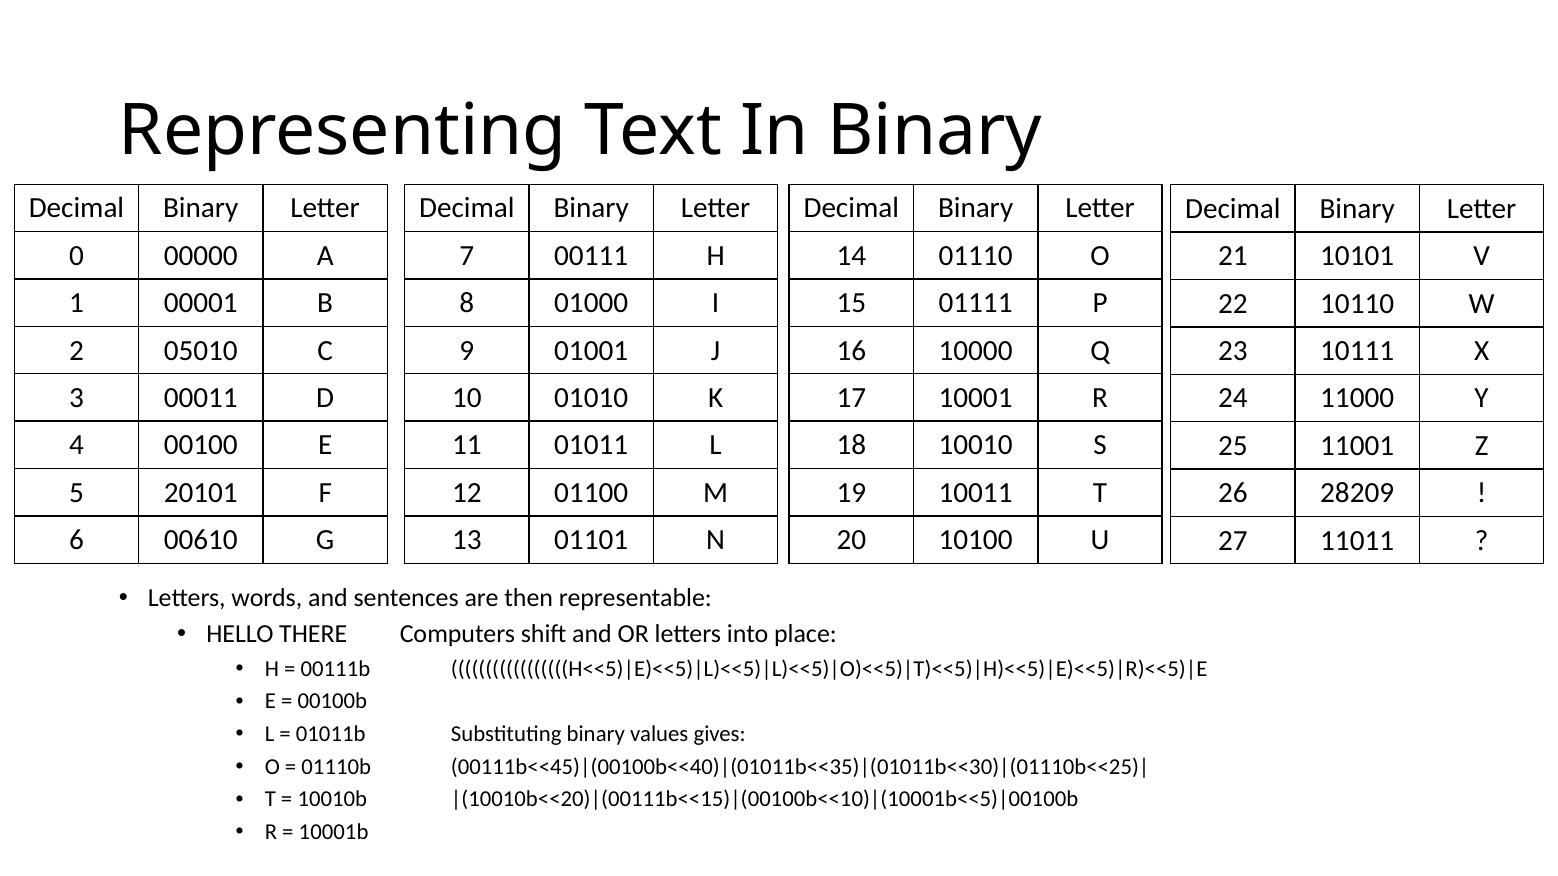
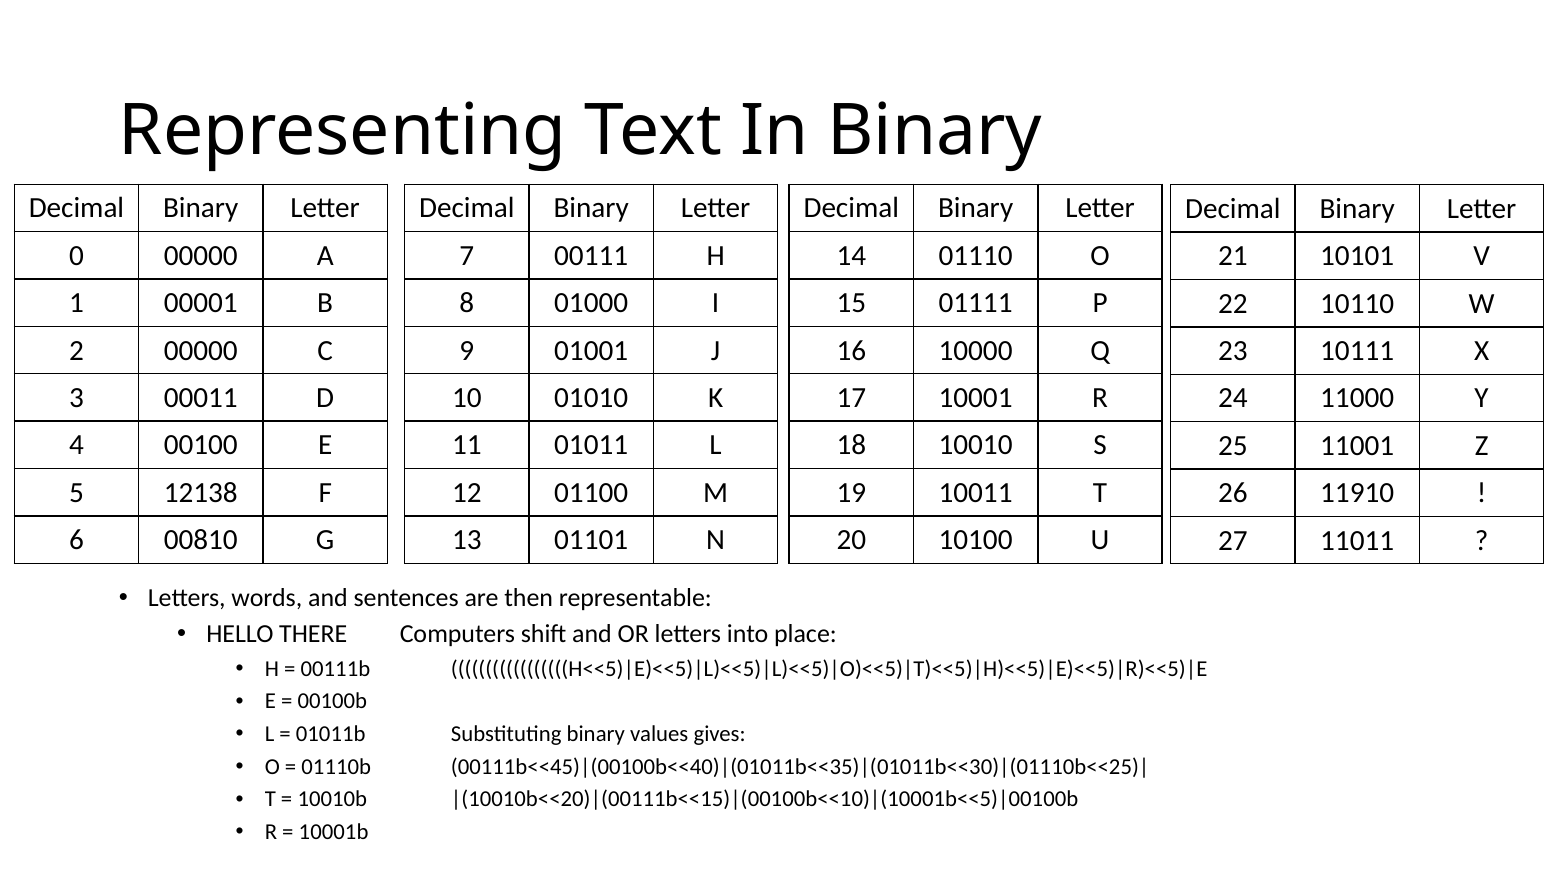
2 05010: 05010 -> 00000 (201, 351)
20101: 20101 -> 12138 (201, 493)
28209: 28209 -> 11910 (1357, 493)
00610: 00610 -> 00810 (201, 540)
